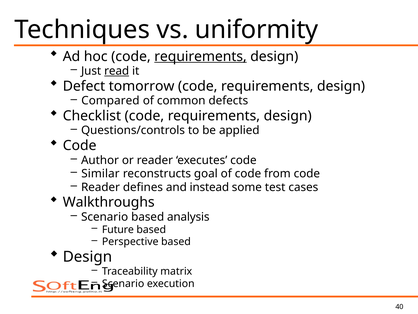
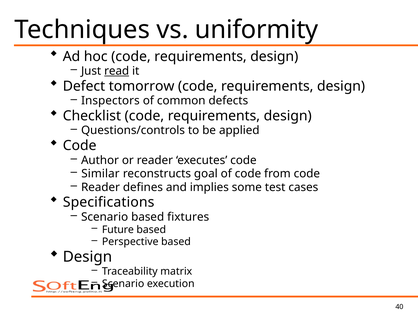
requirements underline: present -> none (200, 56)
Compared: Compared -> Inspectors (110, 101)
instead: instead -> implies (209, 187)
Walkthroughs: Walkthroughs -> Specifications (109, 202)
analysis: analysis -> fixtures (188, 217)
